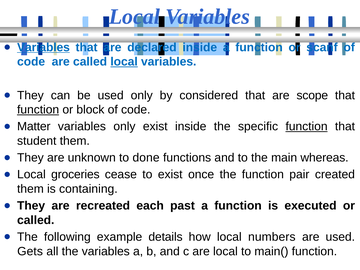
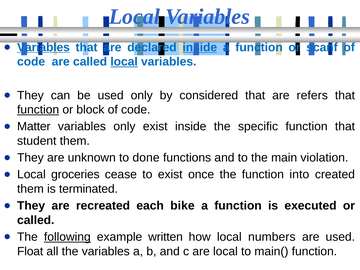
inside underline: none -> present (200, 47)
scope: scope -> refers (312, 95)
function underline: present -> none (307, 127)
whereas: whereas -> violation (324, 158)
pair: pair -> into (299, 175)
containing: containing -> terminated (88, 189)
past: past -> bike (182, 206)
following underline: none -> present (67, 237)
details: details -> written (166, 237)
Gets: Gets -> Float (30, 251)
